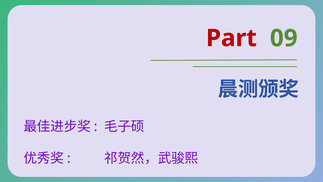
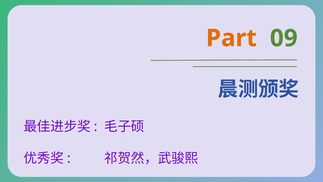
Part colour: red -> orange (231, 38)
